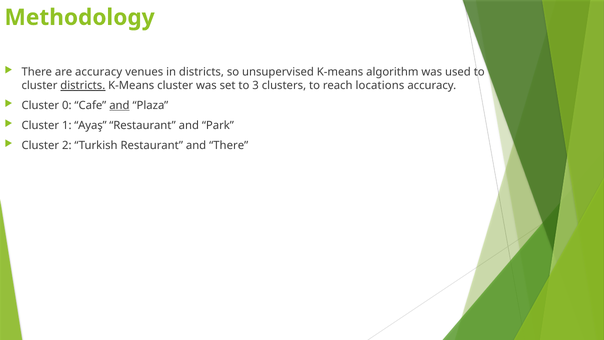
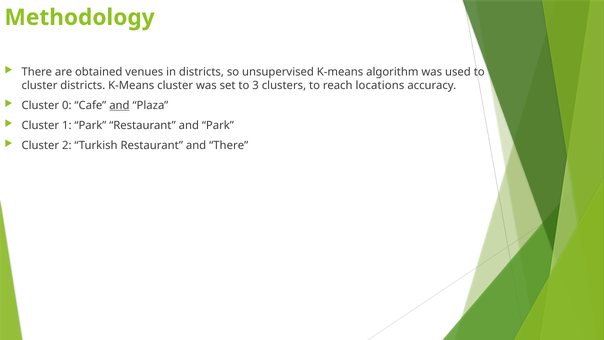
are accuracy: accuracy -> obtained (99, 72)
districts underline: present -> none (83, 86)
1 Ayaş: Ayaş -> Park (90, 125)
